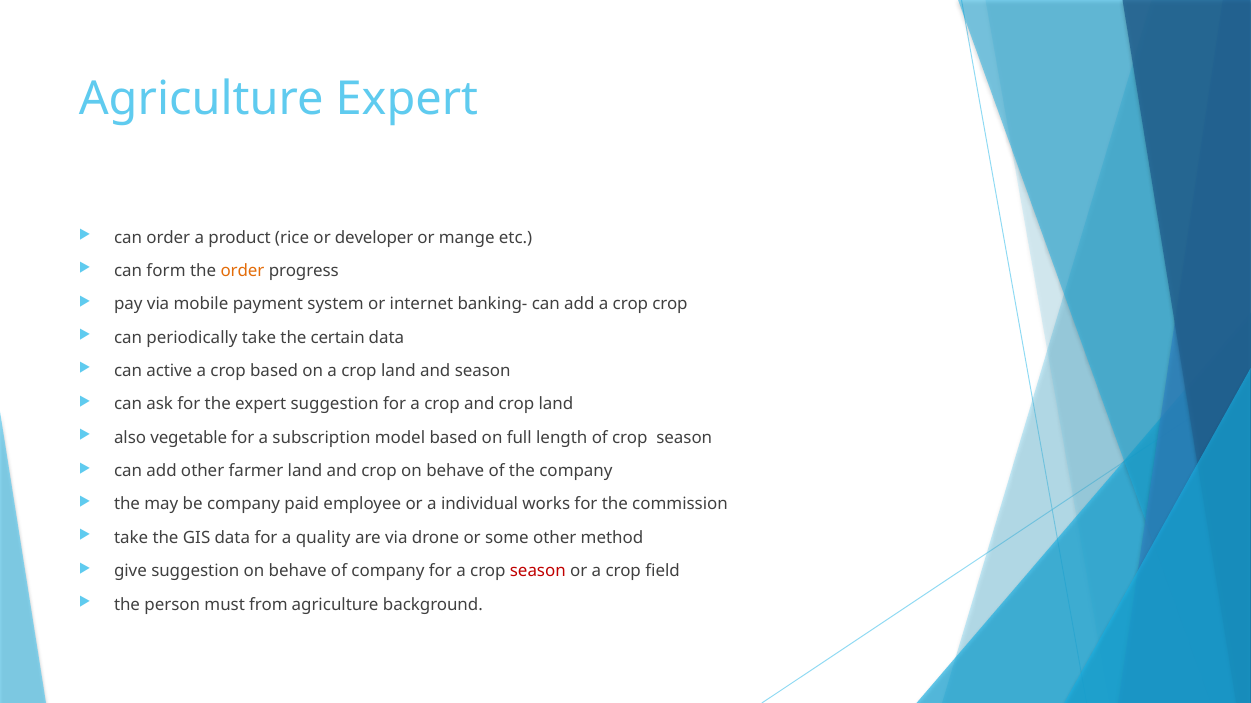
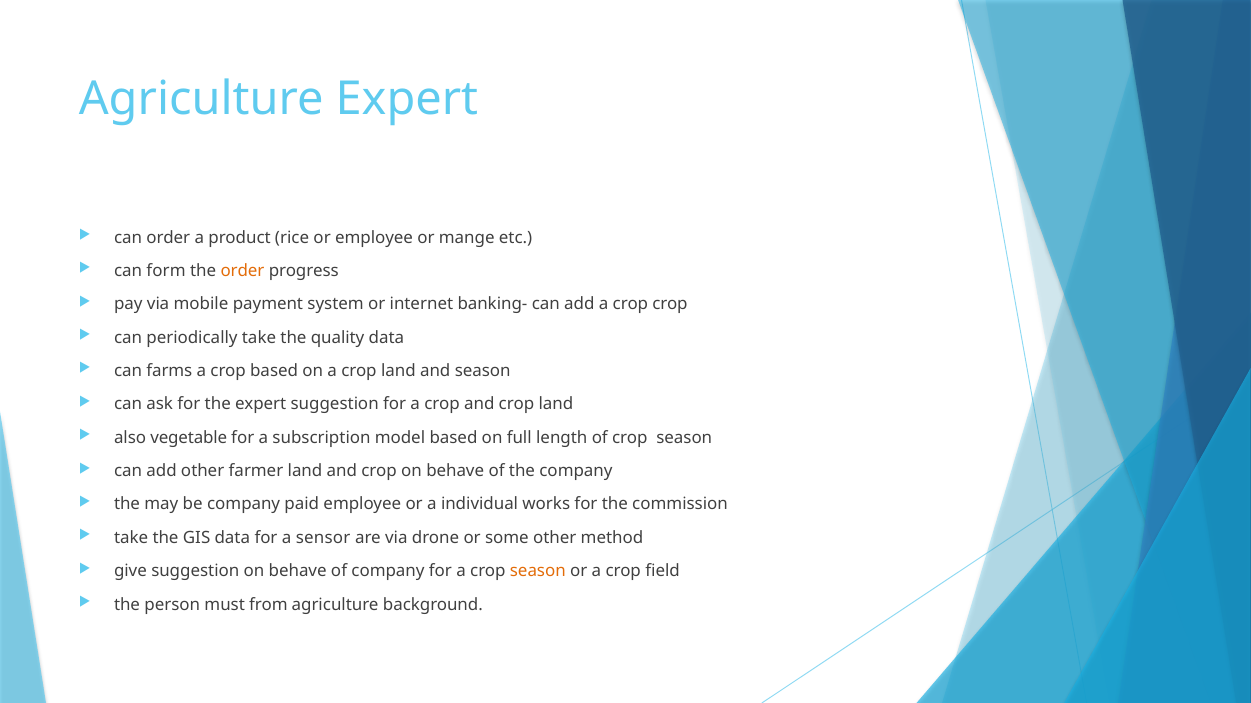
or developer: developer -> employee (374, 238)
certain: certain -> quality (338, 338)
active: active -> farms (169, 371)
quality: quality -> sensor (323, 538)
season colour: red -> orange (538, 572)
